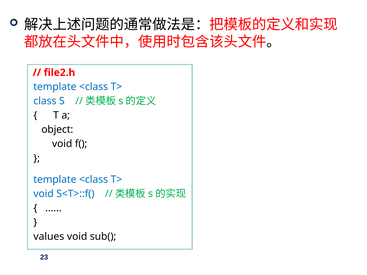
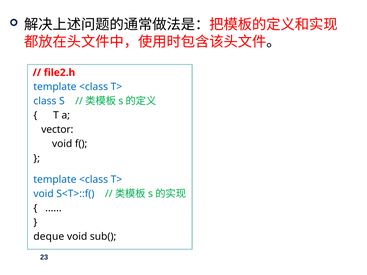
object: object -> vector (57, 130)
values: values -> deque (49, 237)
